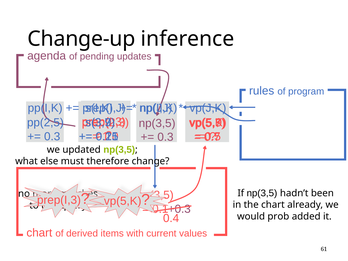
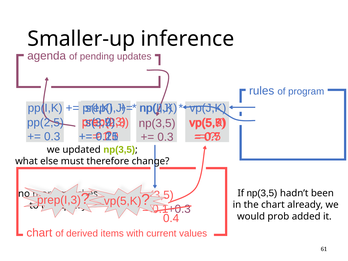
Change-up: Change-up -> Smaller-up (81, 39)
